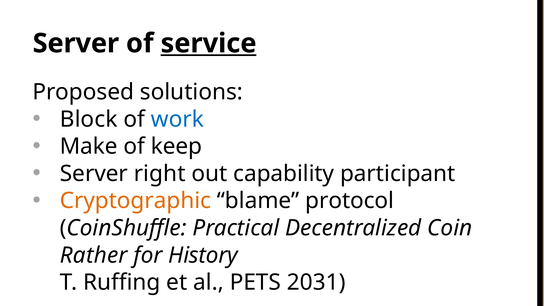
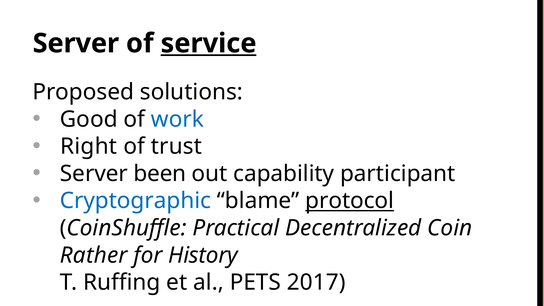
Block: Block -> Good (89, 119)
Make: Make -> Right (89, 146)
keep: keep -> trust (176, 146)
right: right -> been (160, 174)
Cryptographic colour: orange -> blue (135, 201)
protocol underline: none -> present (350, 201)
2031: 2031 -> 2017 (316, 282)
